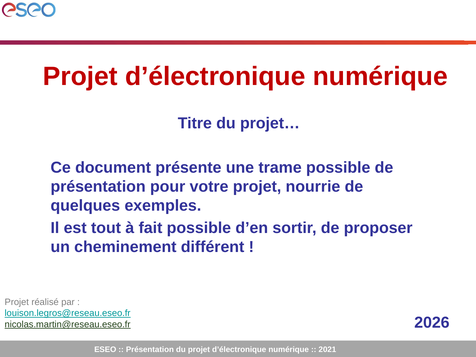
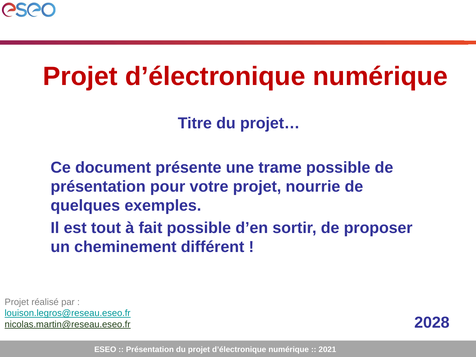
2026: 2026 -> 2028 (432, 323)
